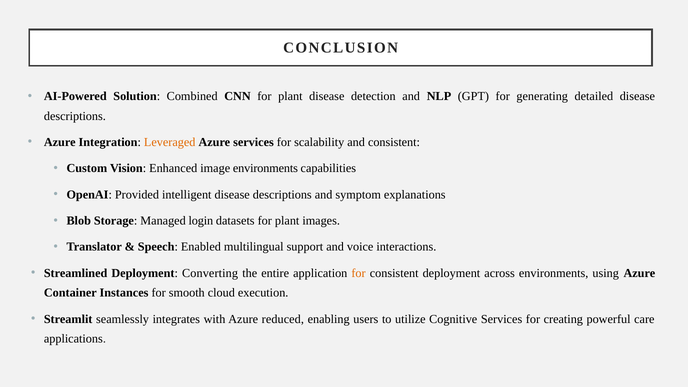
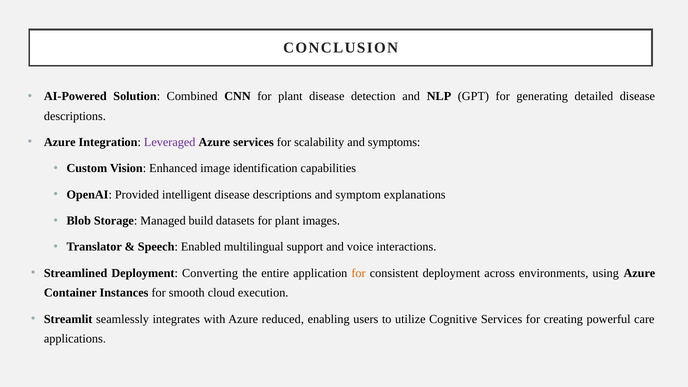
Leveraged colour: orange -> purple (170, 142)
and consistent: consistent -> symptoms (394, 142)
image environments: environments -> identification (265, 168)
login: login -> build (201, 221)
